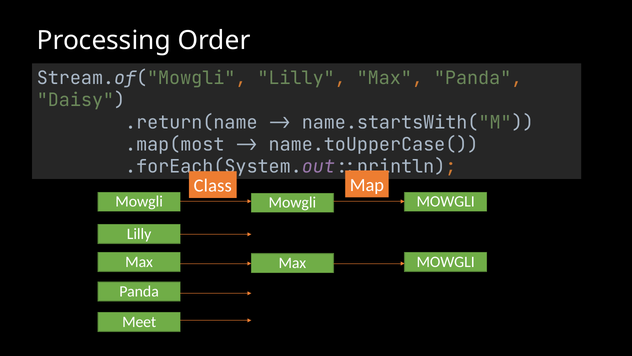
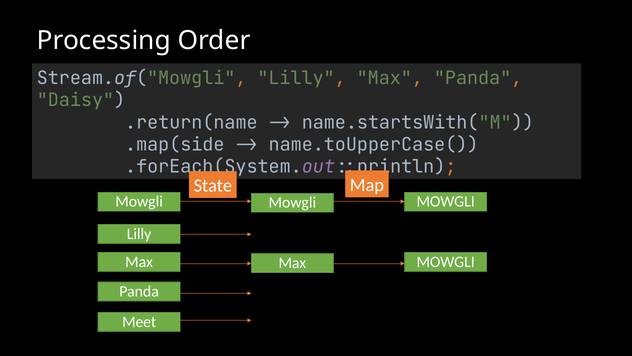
.map(most: .map(most -> .map(side (175, 144)
Class: Class -> State (213, 186)
